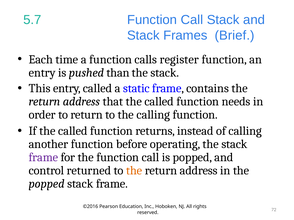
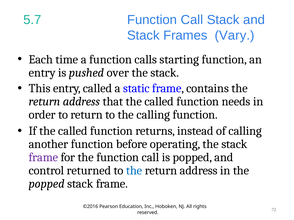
Brief: Brief -> Vary (235, 36)
register: register -> starting (179, 60)
than: than -> over (118, 73)
the colour: orange -> blue (134, 171)
